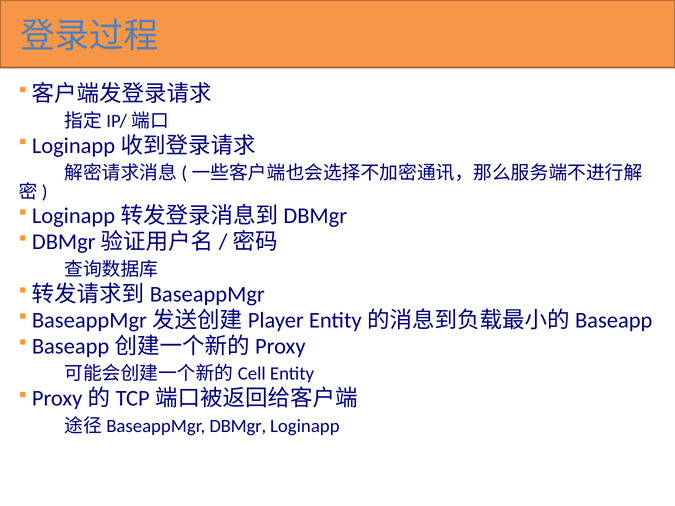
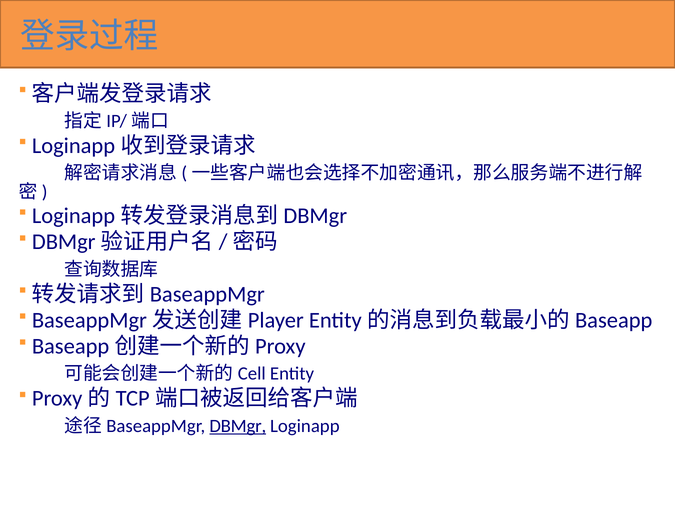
DBMgr underline: none -> present (238, 426)
